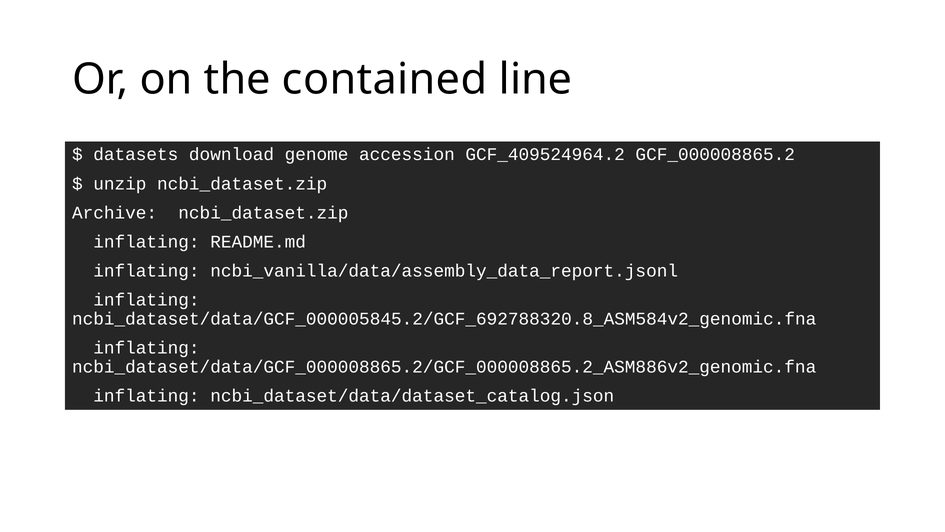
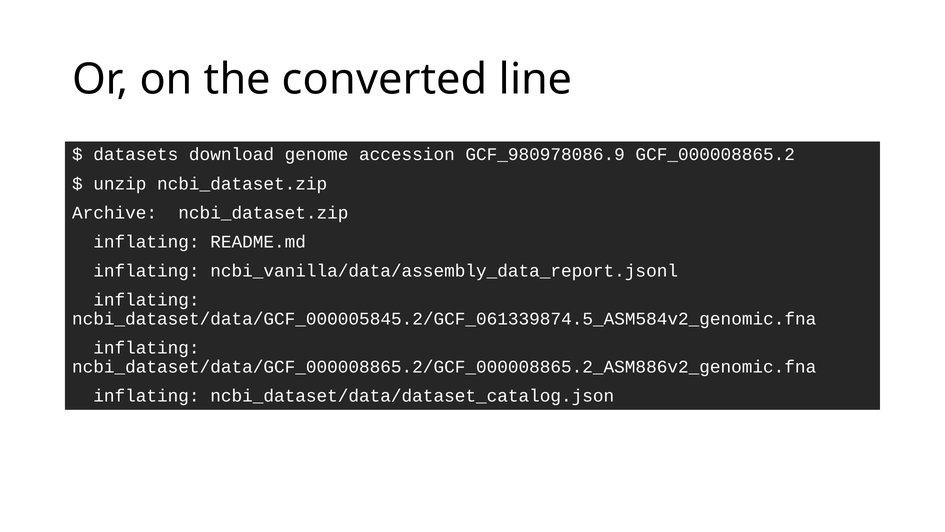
contained: contained -> converted (385, 79)
GCF_409524964.2: GCF_409524964.2 -> GCF_980978086.9 (545, 155)
ncbi_dataset/data/GCF_000005845.2/GCF_692788320.8_ASM584v2_genomic.fna: ncbi_dataset/data/GCF_000005845.2/GCF_692788320.8_ASM584v2_genomic.fna -> ncbi_dataset/data/GCF_000005845.2/GCF_061339874.5_ASM584v2_genomic.fna (444, 319)
